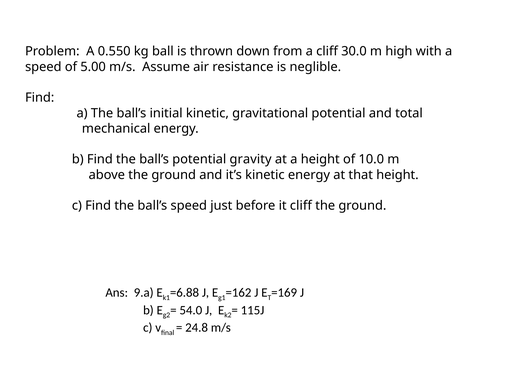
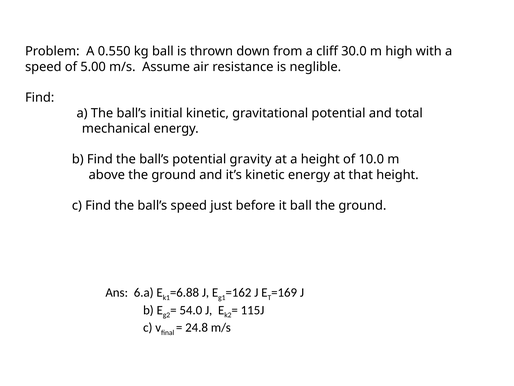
it cliff: cliff -> ball (301, 205)
9.a: 9.a -> 6.a (144, 292)
